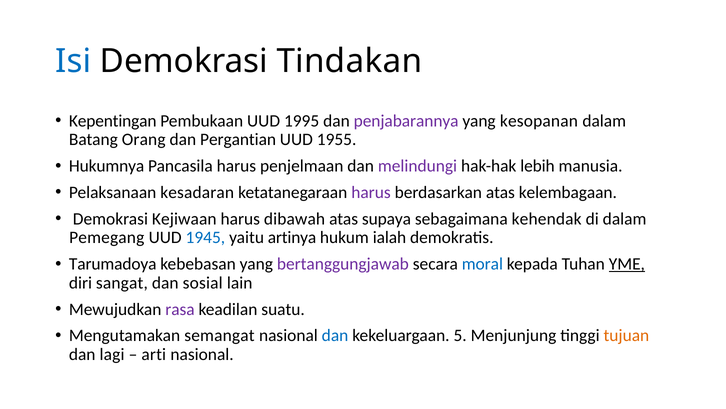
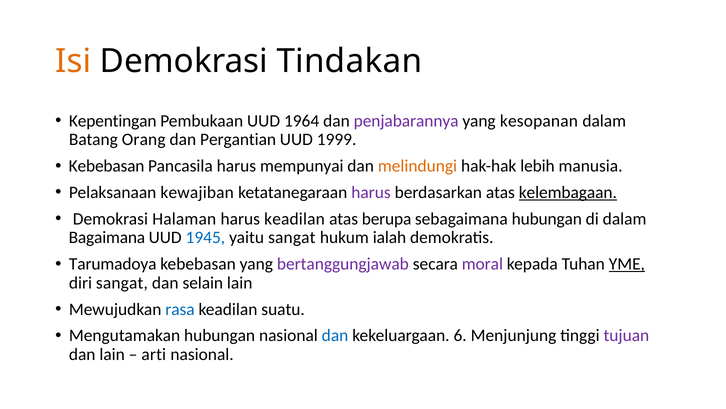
Isi colour: blue -> orange (73, 61)
1995: 1995 -> 1964 (302, 121)
1955: 1955 -> 1999 (337, 139)
Hukumnya: Hukumnya -> Kebebasan (107, 166)
penjelmaan: penjelmaan -> mempunyai (302, 166)
melindungi colour: purple -> orange (417, 166)
kesadaran: kesadaran -> kewajiban (197, 192)
kelembagaan underline: none -> present (568, 192)
Kejiwaan: Kejiwaan -> Halaman (184, 219)
harus dibawah: dibawah -> keadilan (294, 219)
supaya: supaya -> berupa (387, 219)
sebagaimana kehendak: kehendak -> hubungan (547, 219)
Pemegang: Pemegang -> Bagaimana (107, 237)
yaitu artinya: artinya -> sangat (292, 237)
moral colour: blue -> purple (482, 264)
sosial: sosial -> selain (203, 282)
rasa colour: purple -> blue (180, 309)
Mengutamakan semangat: semangat -> hubungan (220, 335)
5: 5 -> 6 (460, 335)
tujuan colour: orange -> purple (626, 335)
dan lagi: lagi -> lain (112, 354)
